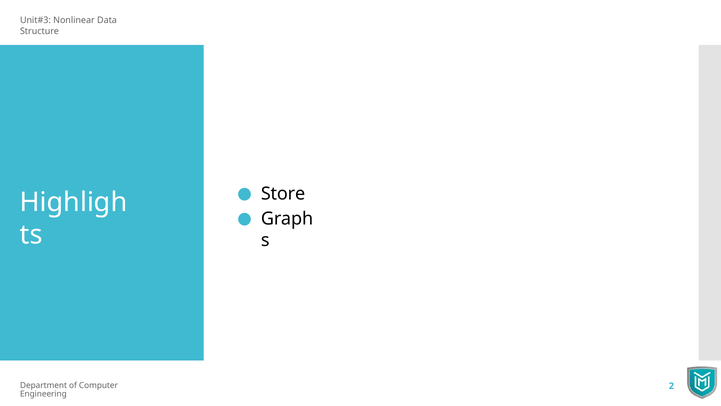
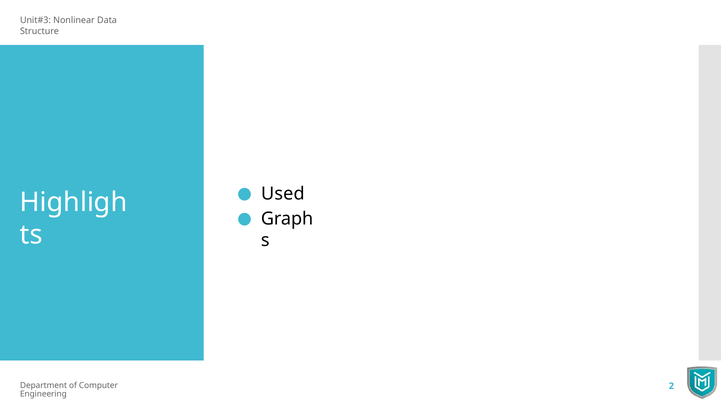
Store: Store -> Used (283, 194)
